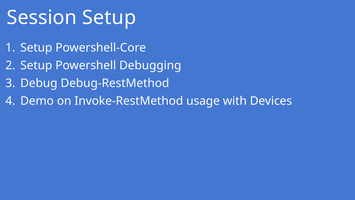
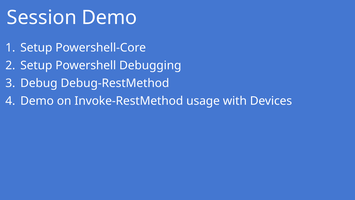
Session Setup: Setup -> Demo (109, 18)
